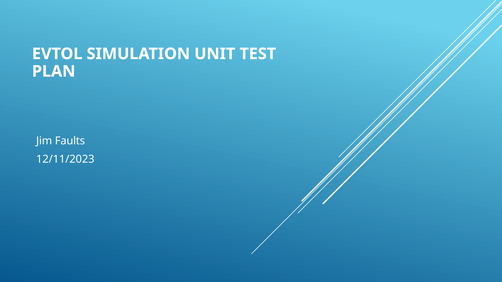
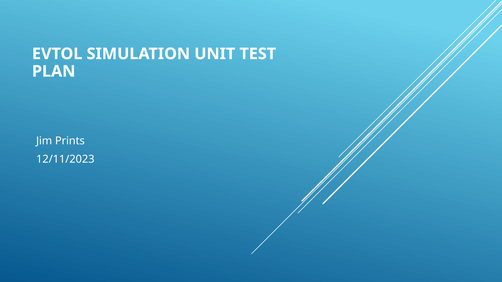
Faults: Faults -> Prints (70, 141)
